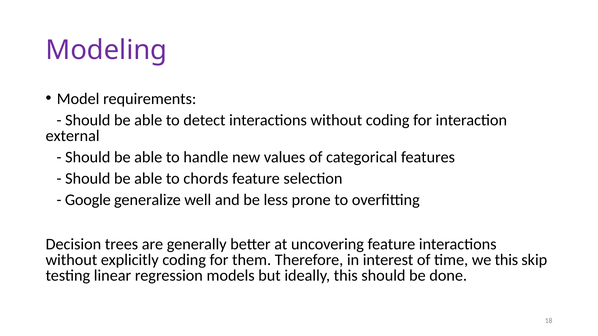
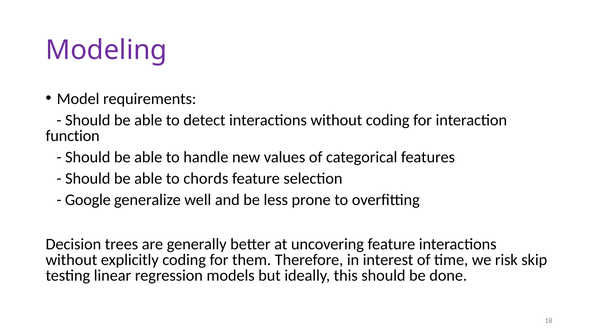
external: external -> function (73, 136)
we this: this -> risk (506, 260)
